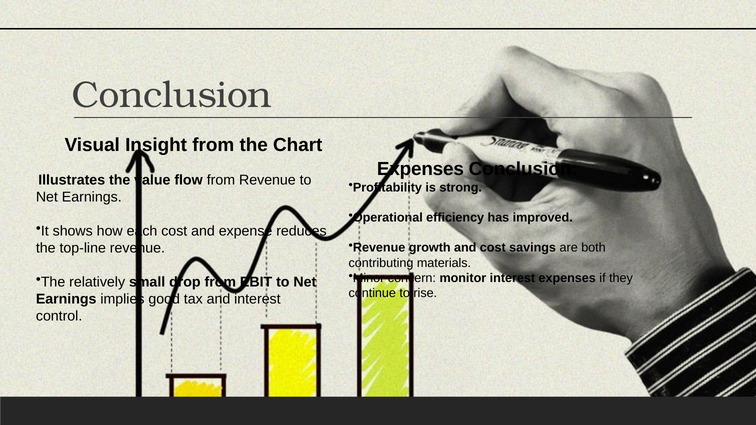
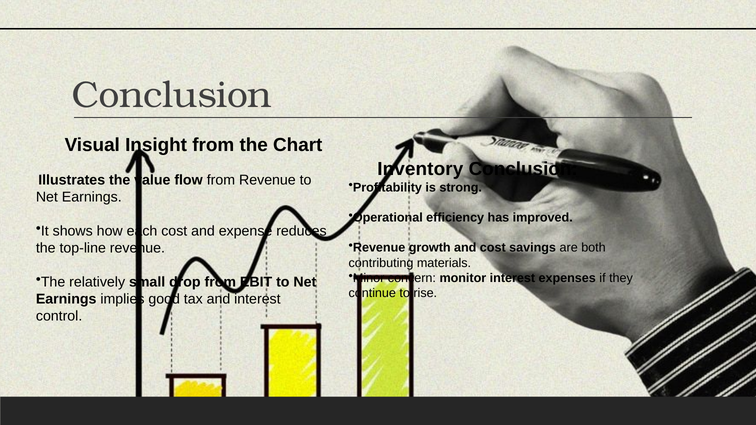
Expenses: Expenses -> Inventory (420, 169)
